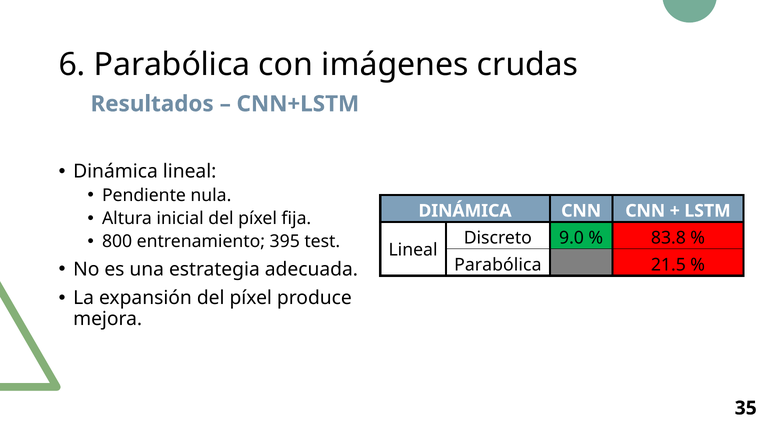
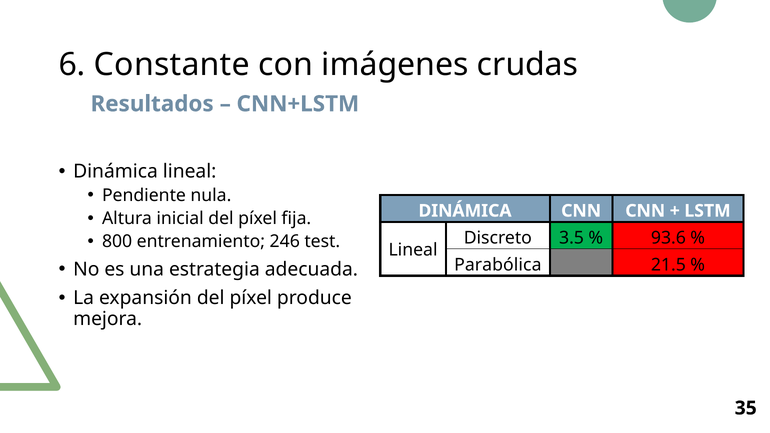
6 Parabólica: Parabólica -> Constante (172, 65)
395: 395 -> 246 (285, 241)
9.0: 9.0 -> 3.5 (572, 238)
83.8: 83.8 -> 93.6 (668, 238)
